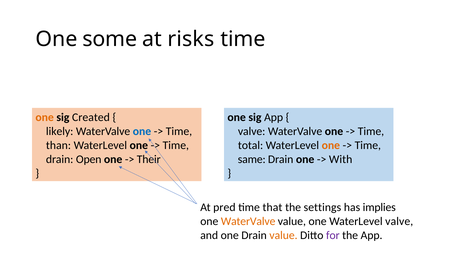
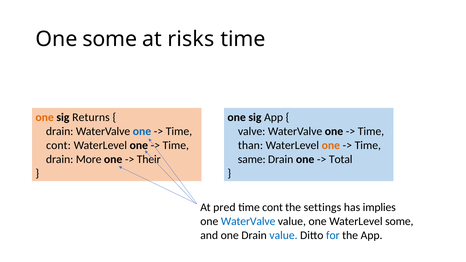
Created: Created -> Returns (91, 117)
likely: likely -> drain (60, 131)
than: than -> cont (58, 145)
total: total -> than (251, 145)
Open: Open -> More (89, 159)
With: With -> Total (341, 159)
that: that -> cont (273, 207)
WaterValve colour: orange -> blue (248, 221)
WaterLevel valve: valve -> some (399, 221)
value colour: orange -> blue (283, 235)
for colour: purple -> blue (333, 235)
